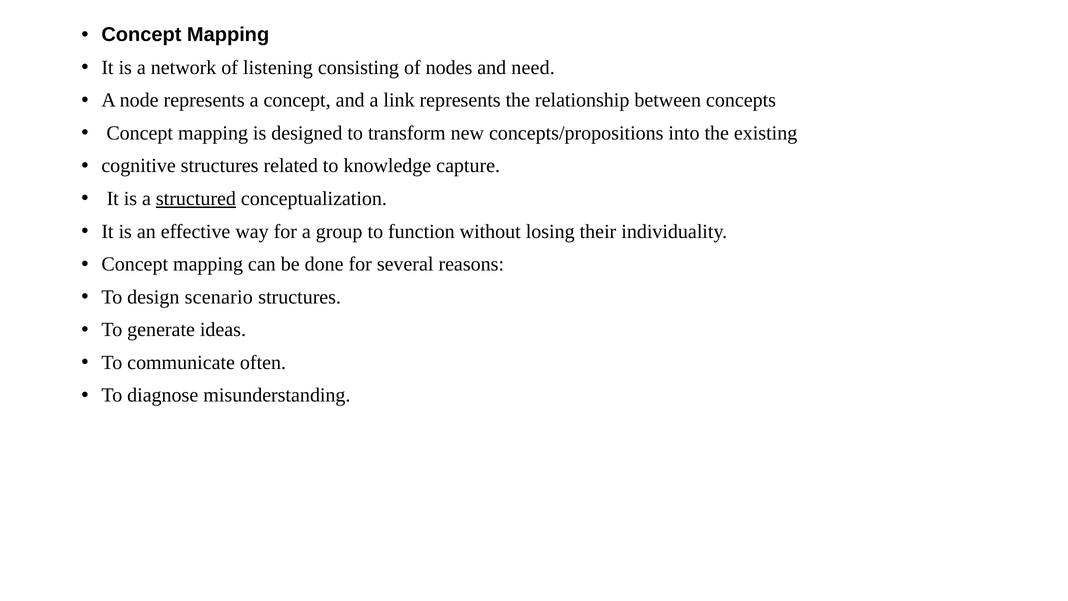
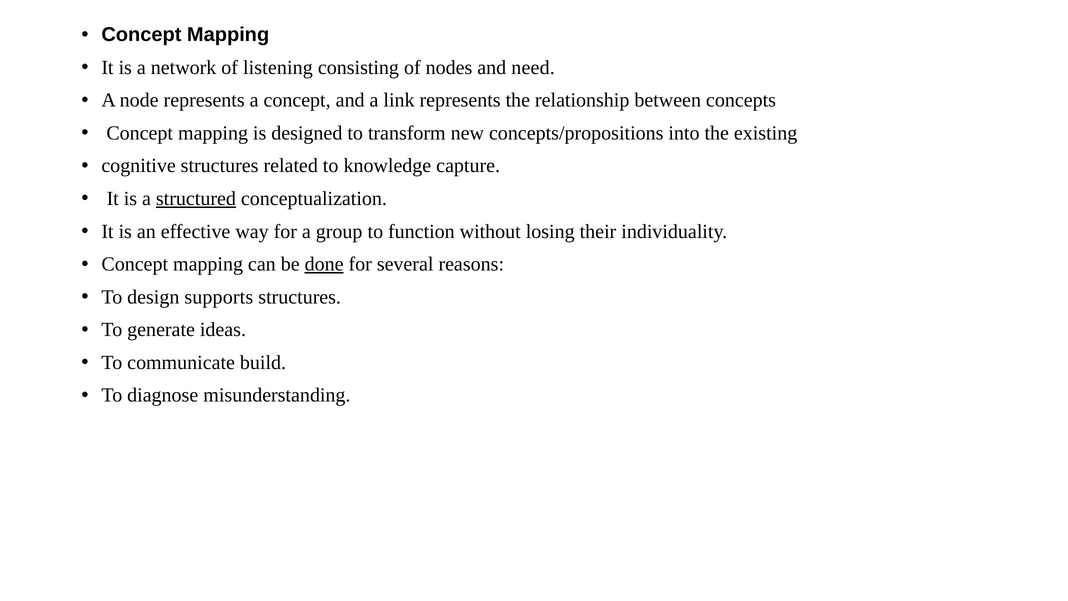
done underline: none -> present (324, 264)
scenario: scenario -> supports (219, 297)
often: often -> build (263, 362)
